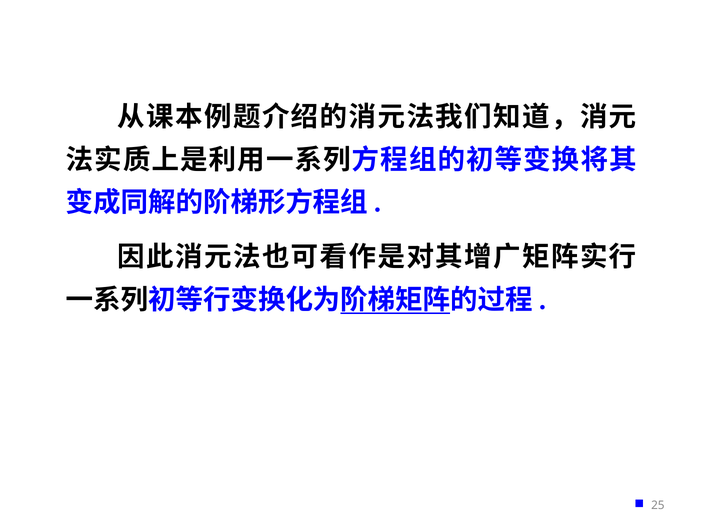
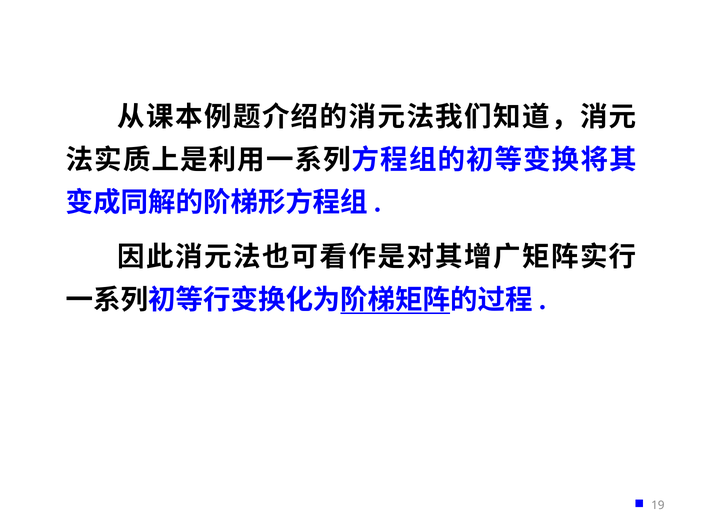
25: 25 -> 19 (658, 505)
